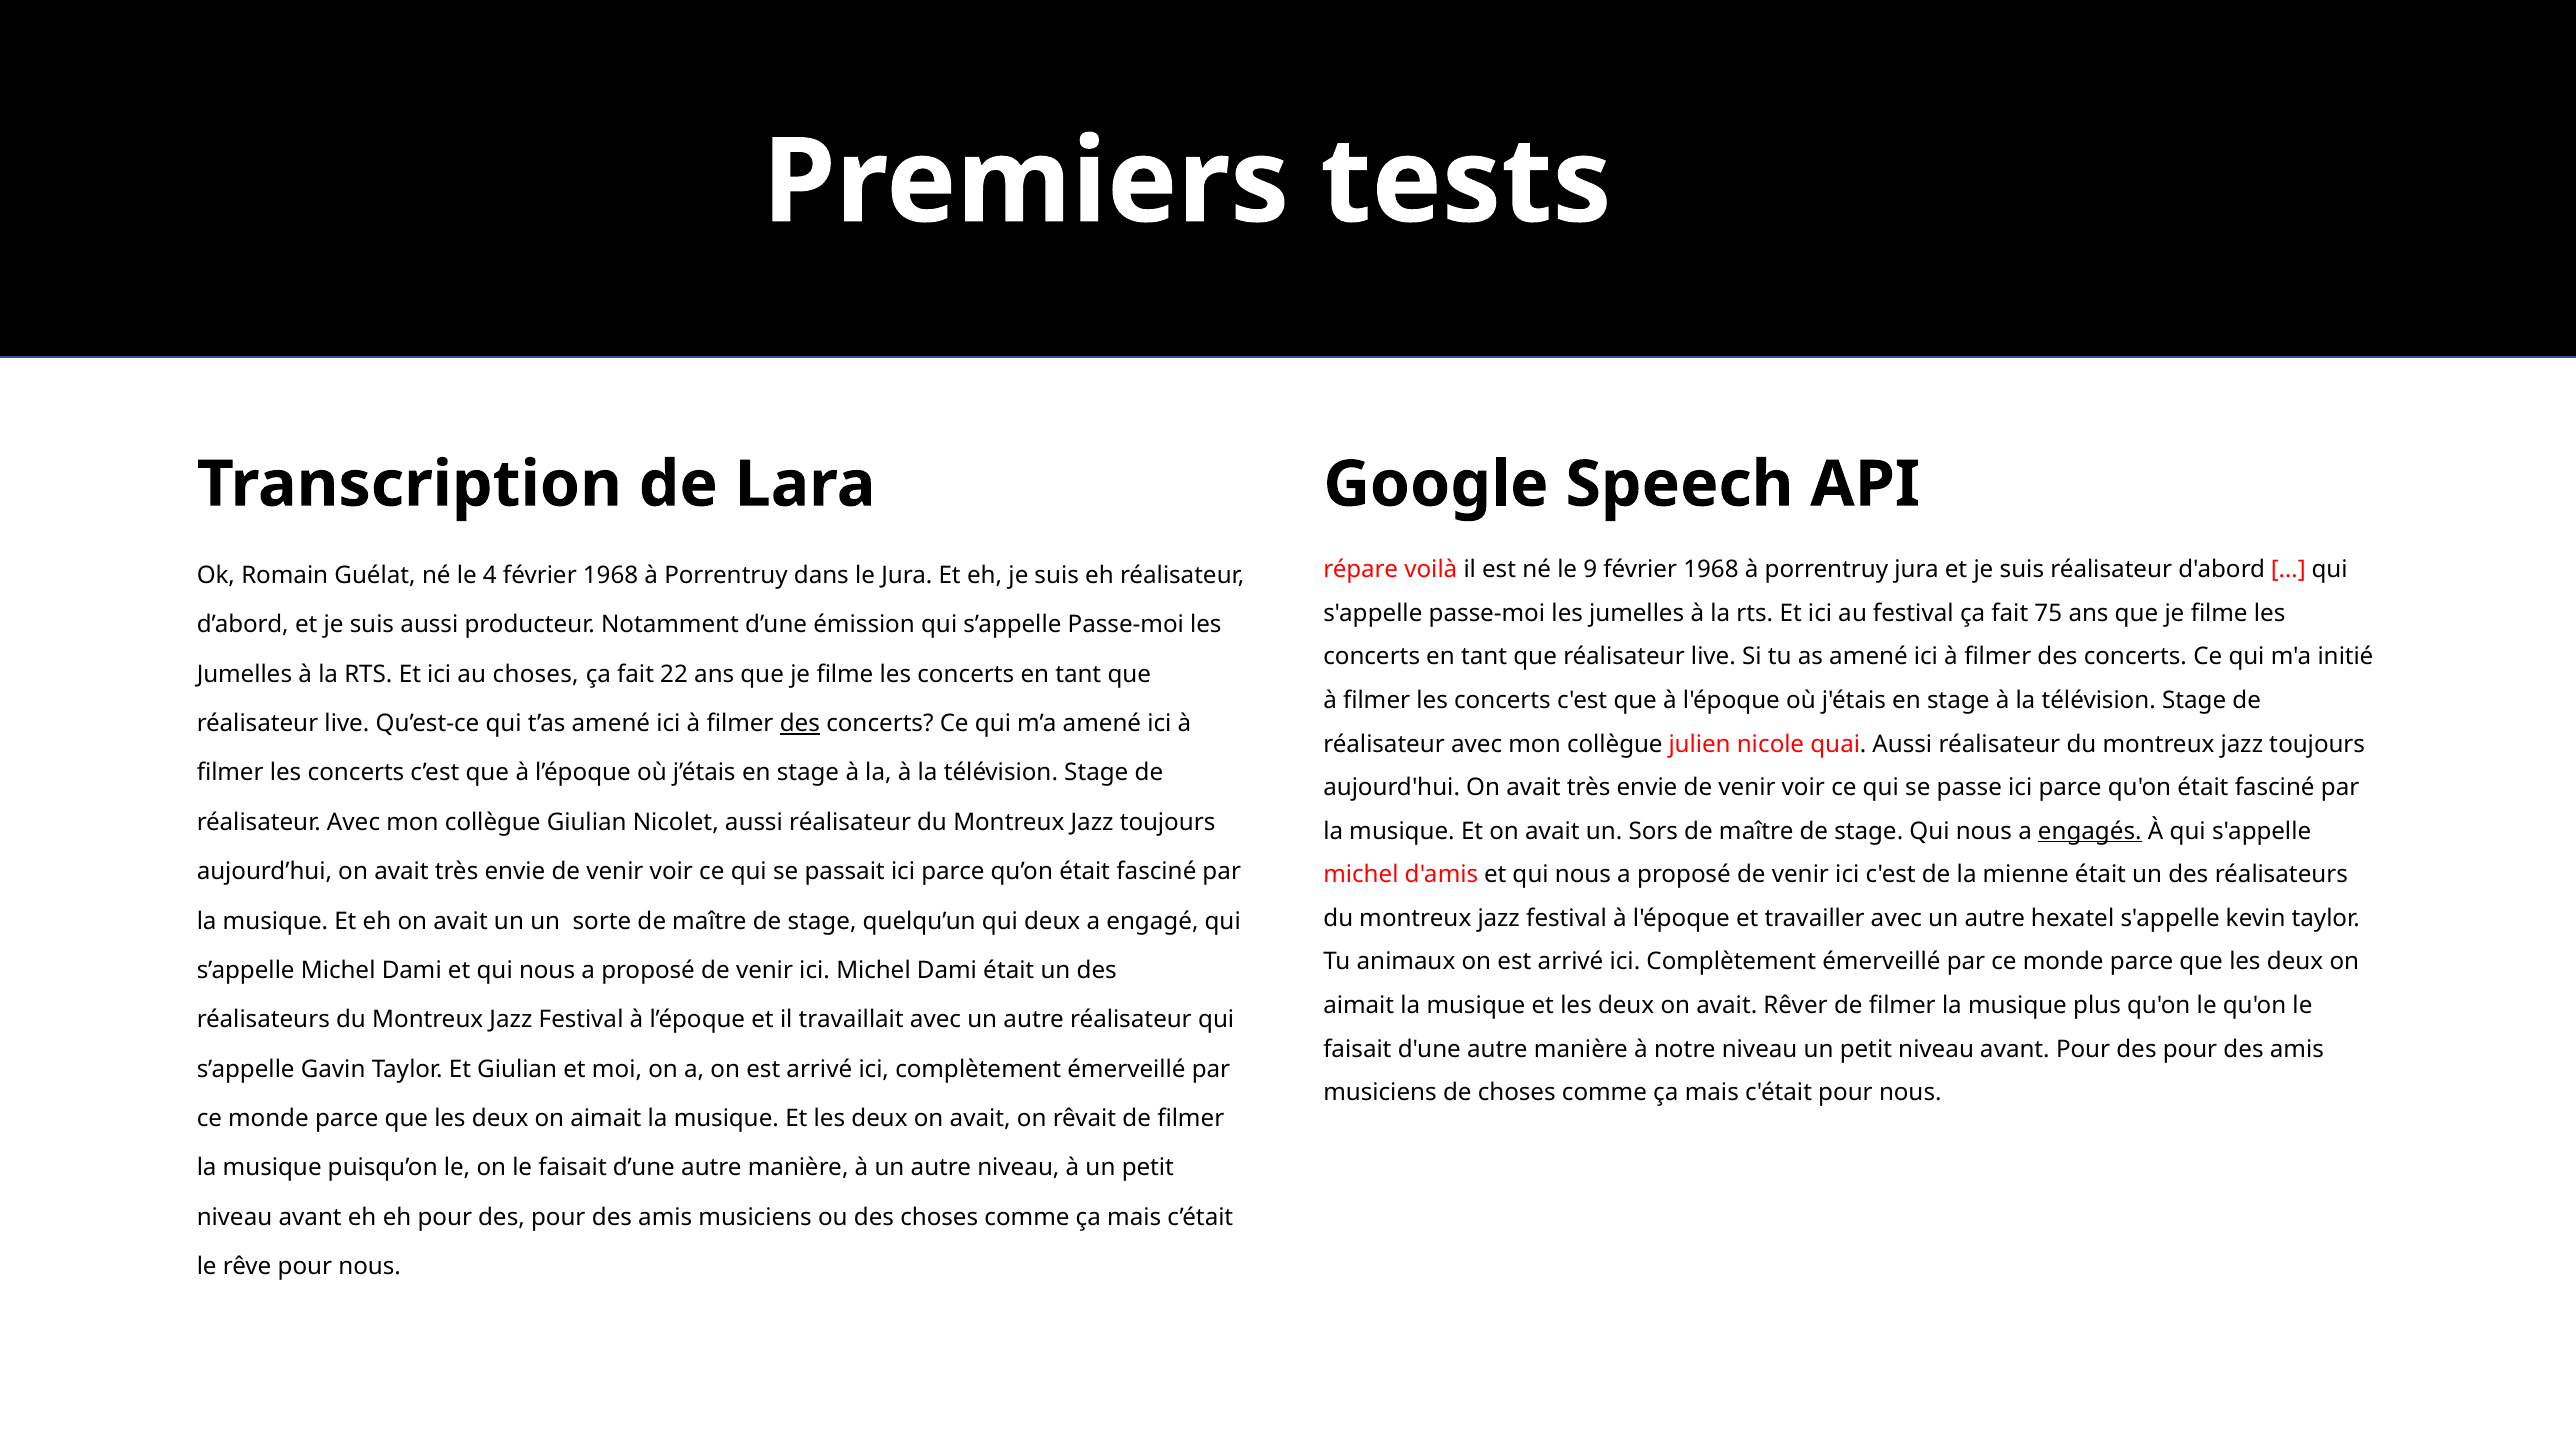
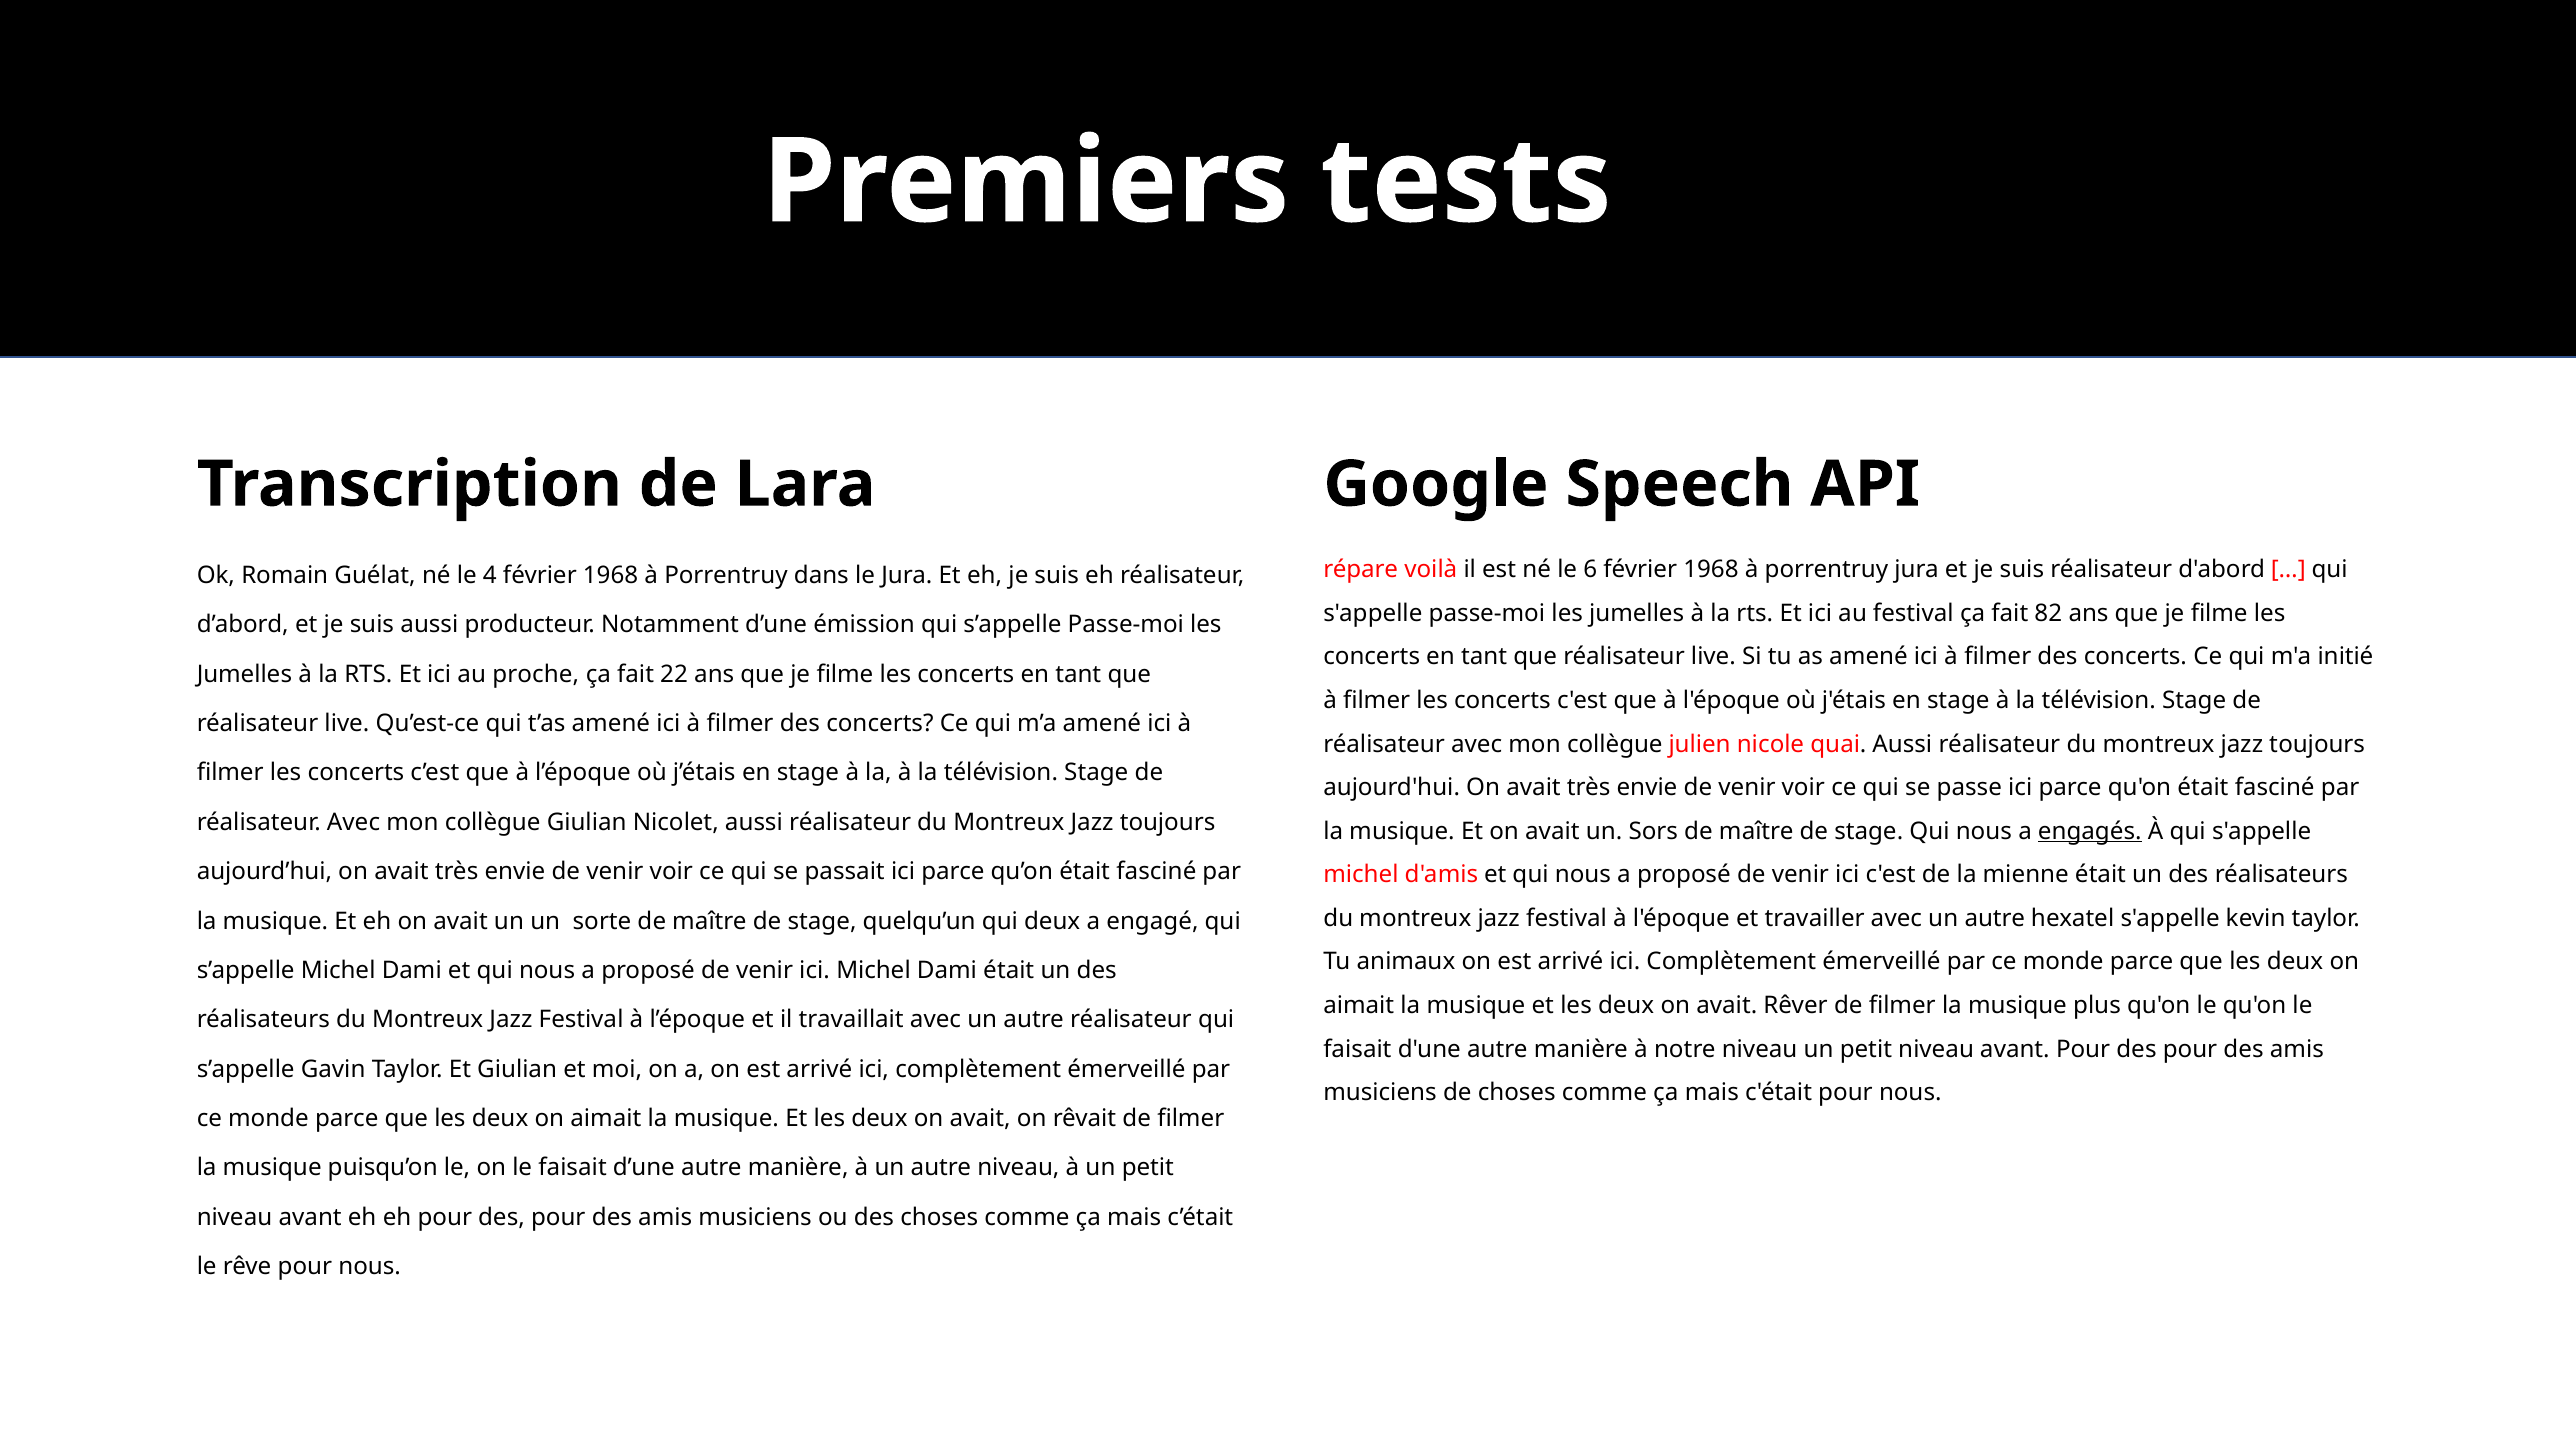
9: 9 -> 6 (1590, 570)
75: 75 -> 82 (2048, 613)
au choses: choses -> proche (536, 674)
des underline: present -> none (800, 724)
